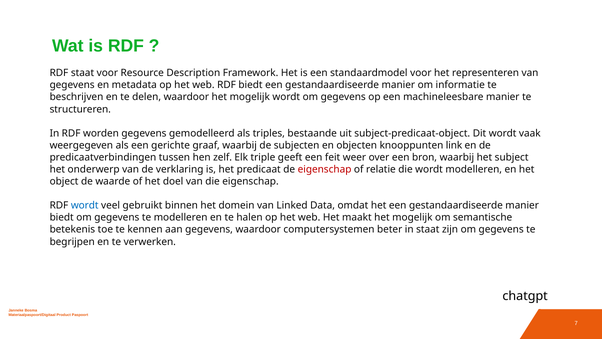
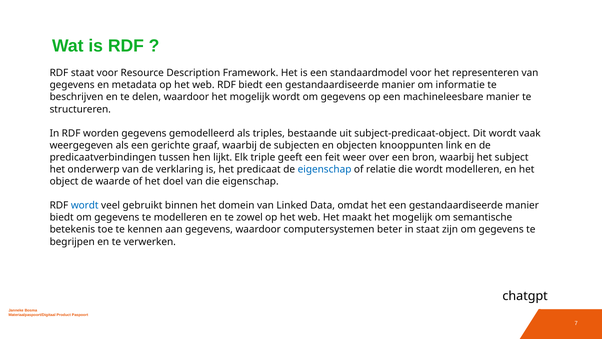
zelf: zelf -> lijkt (223, 157)
eigenschap colour: red -> blue (325, 169)
halen: halen -> zowel (250, 217)
